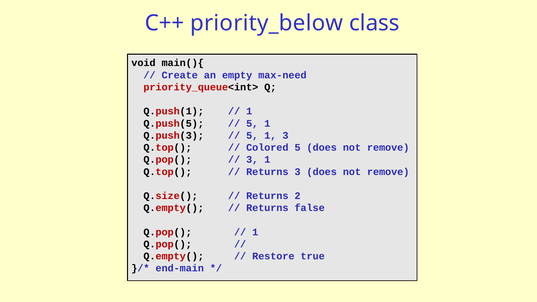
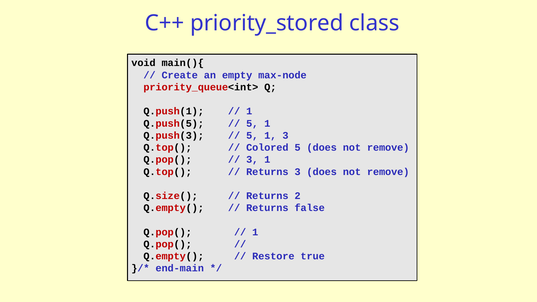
priority_below: priority_below -> priority_stored (267, 23)
max-need: max-need -> max-node (282, 75)
